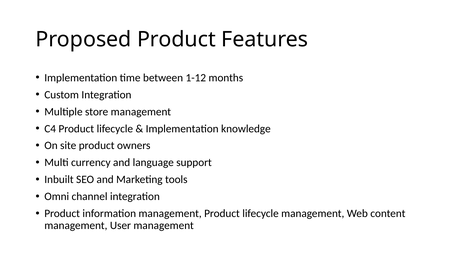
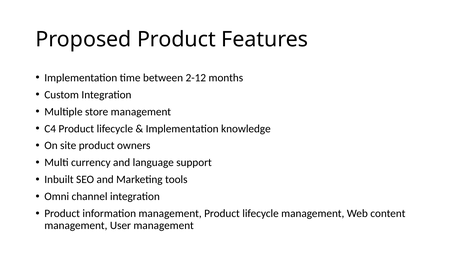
1-12: 1-12 -> 2-12 (196, 78)
